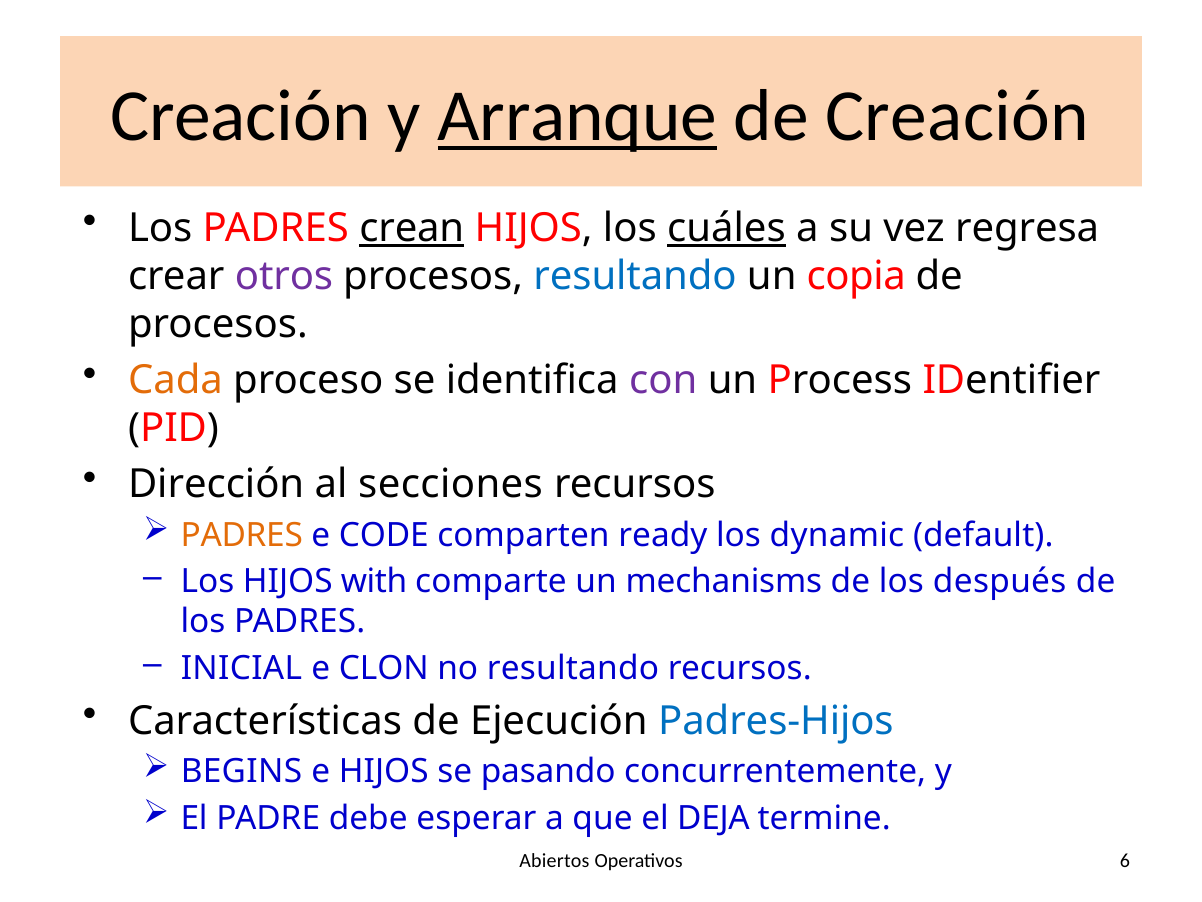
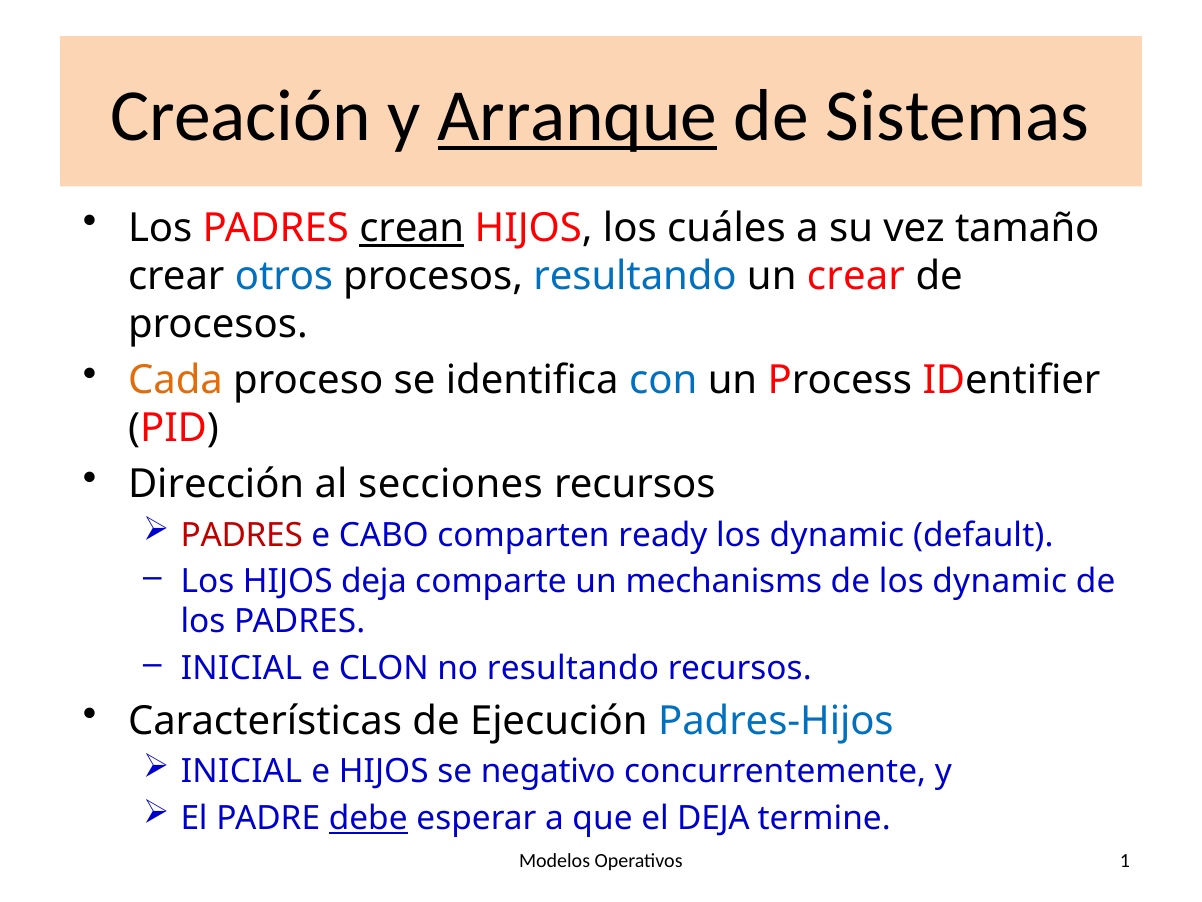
de Creación: Creación -> Sistemas (957, 116)
cuáles underline: present -> none (726, 228)
regresa: regresa -> tamaño (1027, 228)
otros colour: purple -> blue (284, 276)
un copia: copia -> crear (856, 276)
con colour: purple -> blue (663, 380)
PADRES colour: orange -> red (242, 535)
CODE: CODE -> CABO (384, 535)
HIJOS with: with -> deja (374, 581)
de los después: después -> dynamic (1000, 581)
BEGINS: BEGINS -> INICIAL (241, 771)
pasando: pasando -> negativo (548, 771)
debe underline: none -> present (368, 818)
Abiertos: Abiertos -> Modelos (555, 861)
6: 6 -> 1 (1125, 861)
